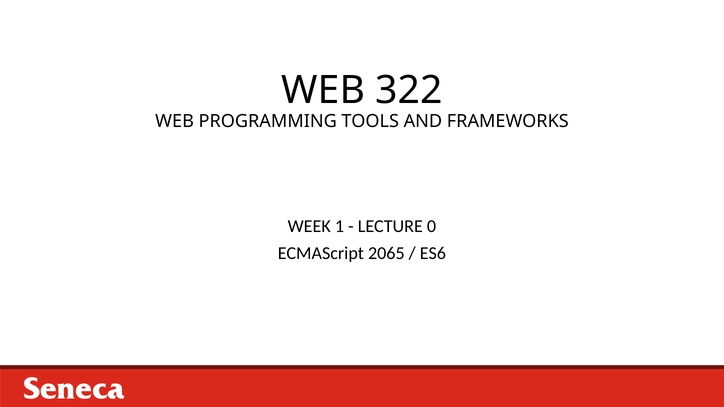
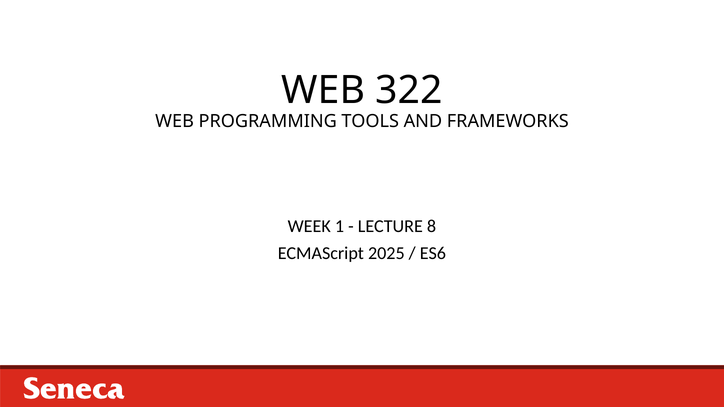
0: 0 -> 8 (432, 226)
2065: 2065 -> 2025 (386, 253)
